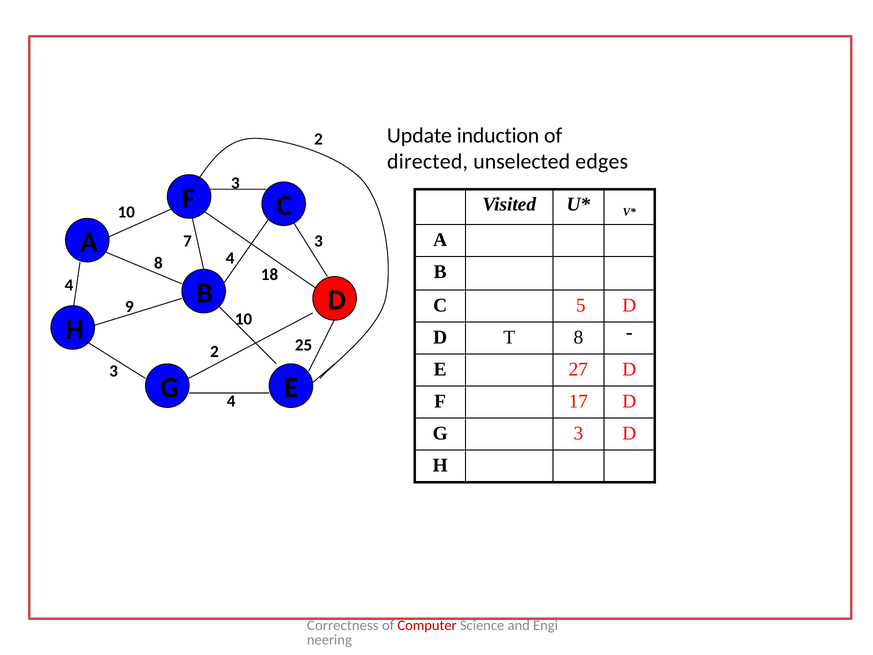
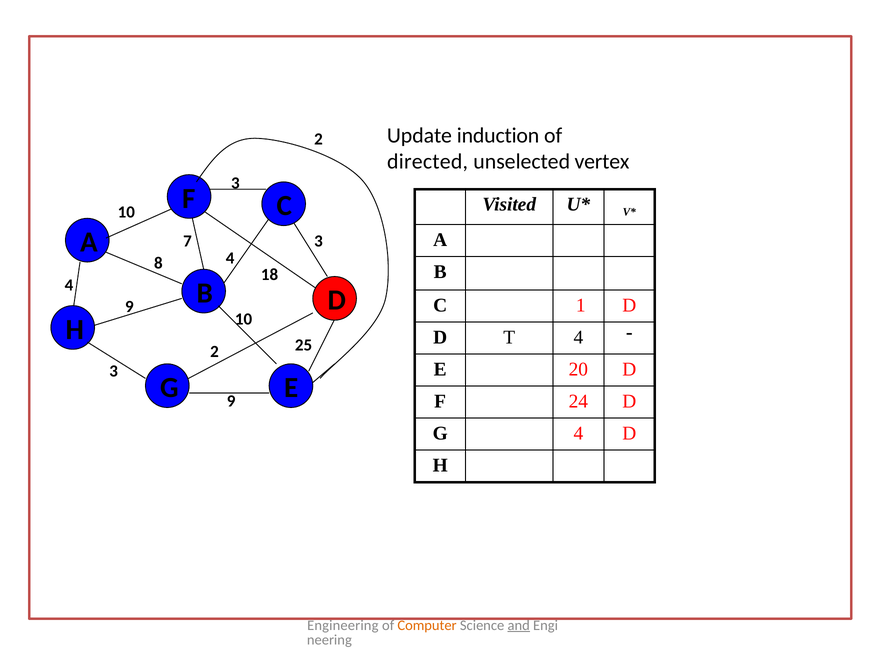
edges: edges -> vertex (602, 161)
5: 5 -> 1 (581, 305)
T 8: 8 -> 4 (578, 337)
27: 27 -> 20 (578, 369)
G 4: 4 -> 9 (231, 401)
17: 17 -> 24 (578, 401)
G 3: 3 -> 4 (578, 433)
Correctness: Correctness -> Engineering (343, 625)
Computer colour: red -> orange (427, 625)
and underline: none -> present (519, 625)
